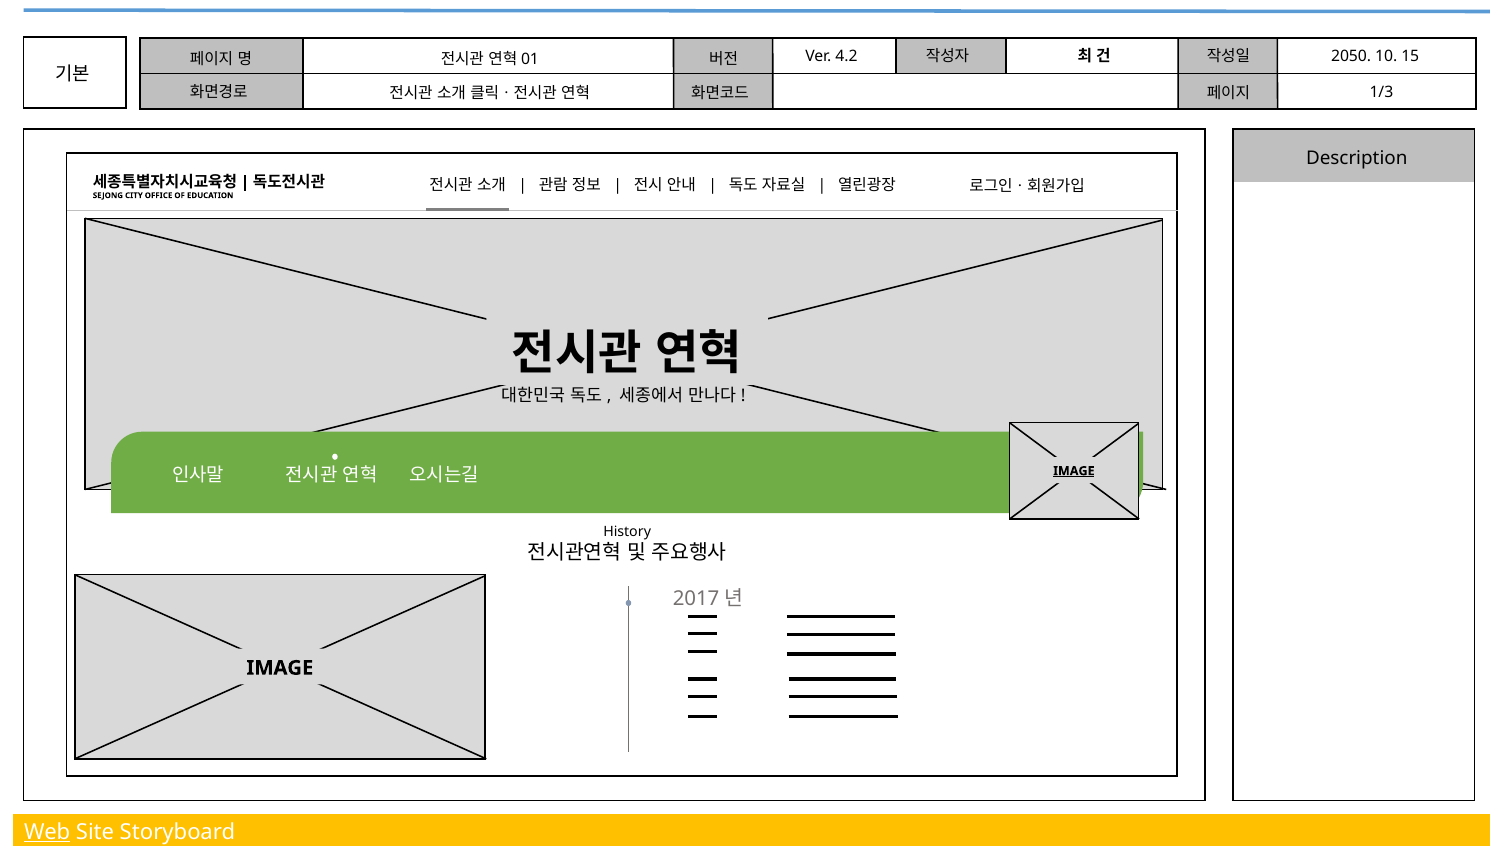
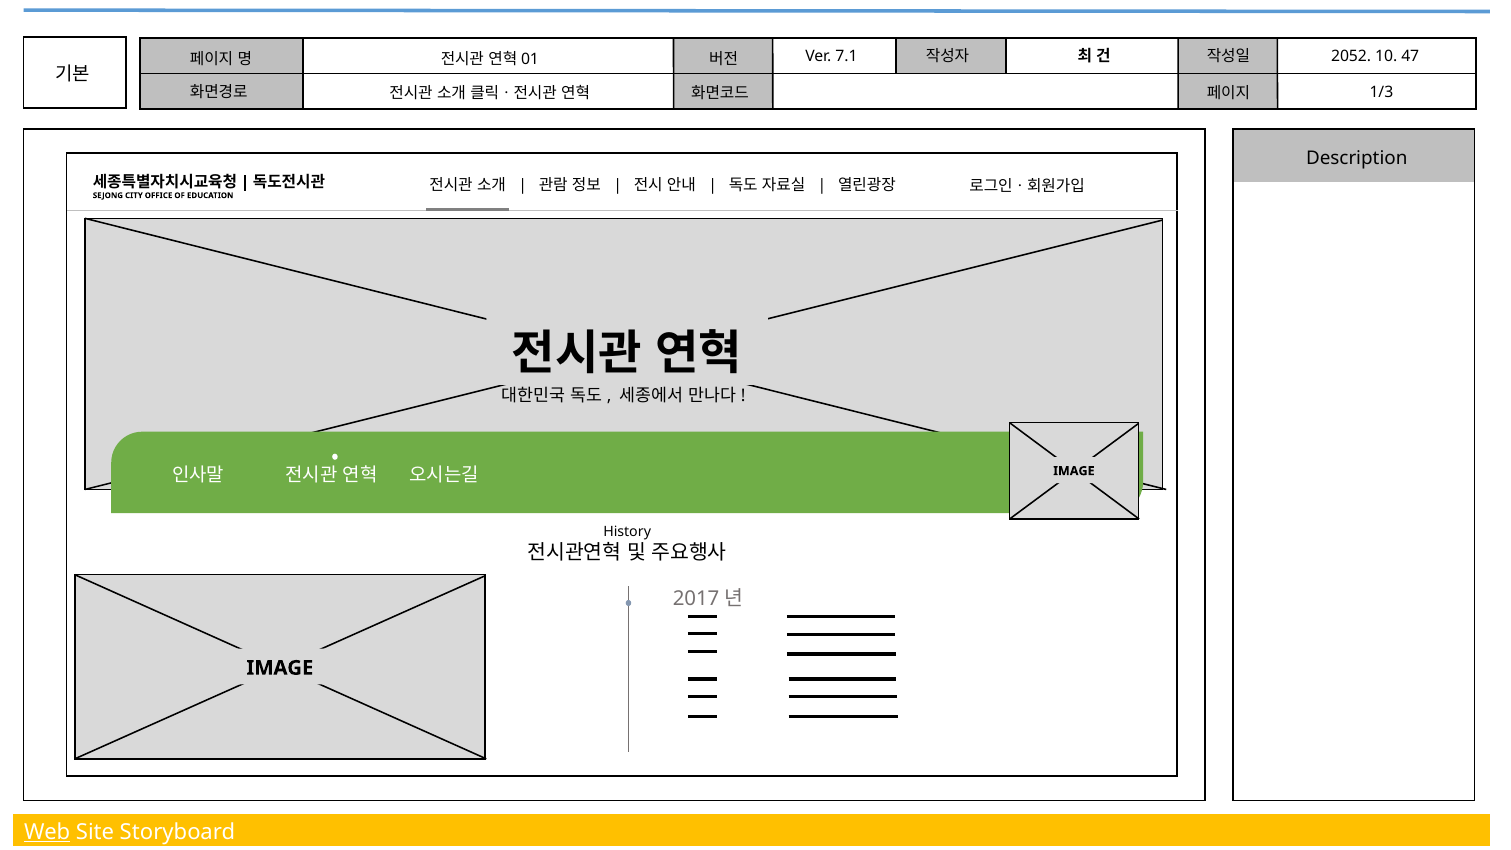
4.2: 4.2 -> 7.1 (846, 56)
2050: 2050 -> 2052 (1351, 56)
15: 15 -> 47 (1410, 56)
IMAGE underline: present -> none (1074, 471)
